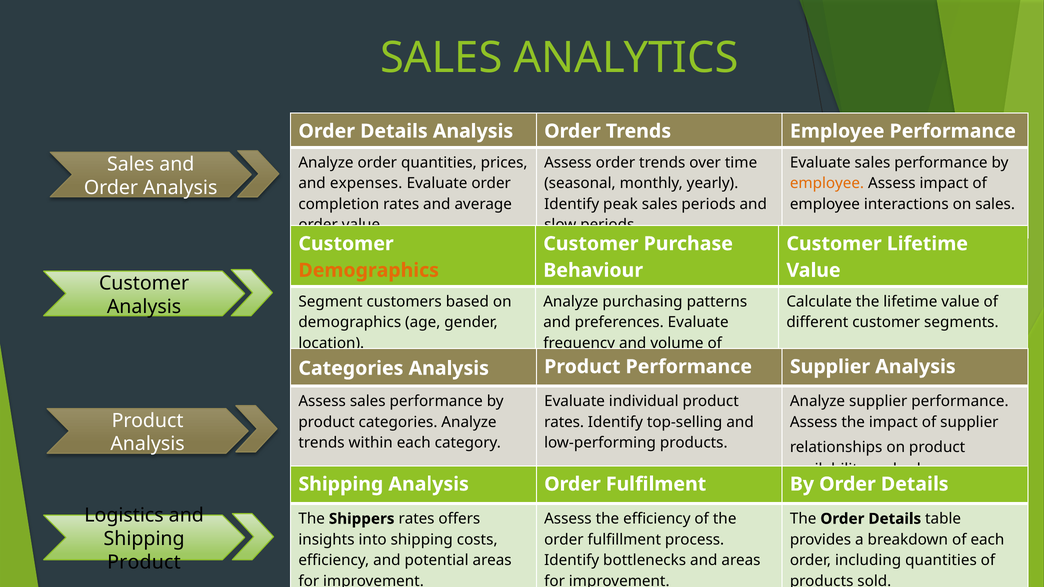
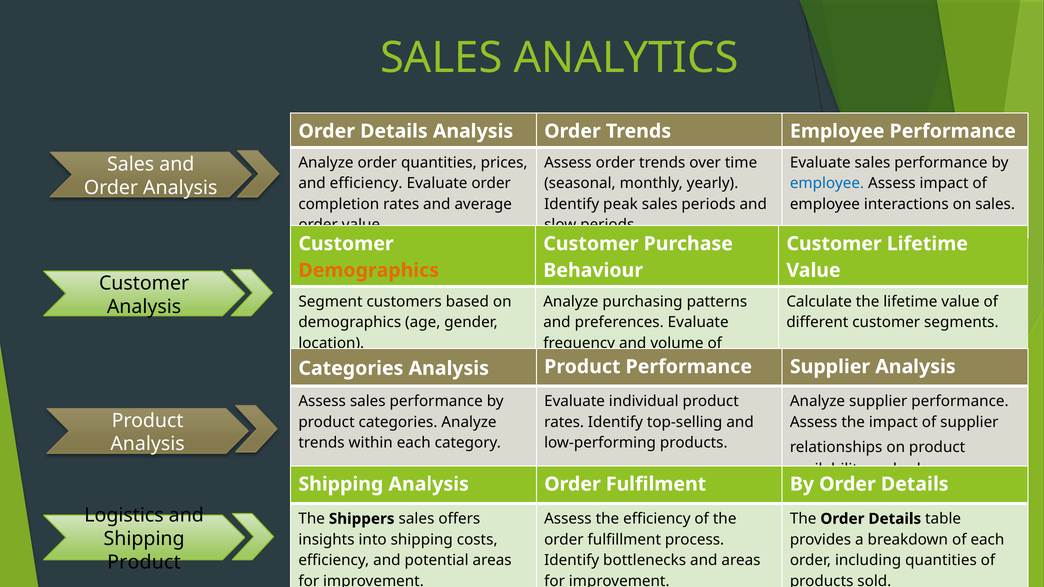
and expenses: expenses -> efficiency (366, 183)
employee colour: orange -> blue (827, 183)
Shippers rates: rates -> sales (416, 519)
